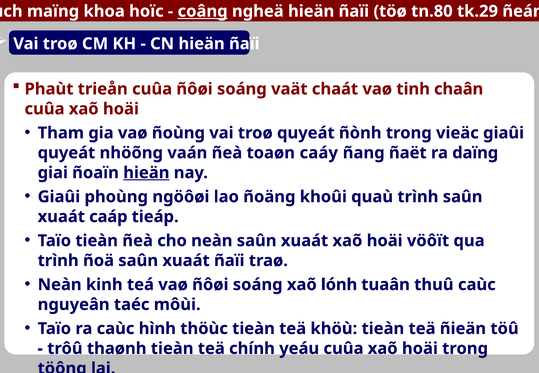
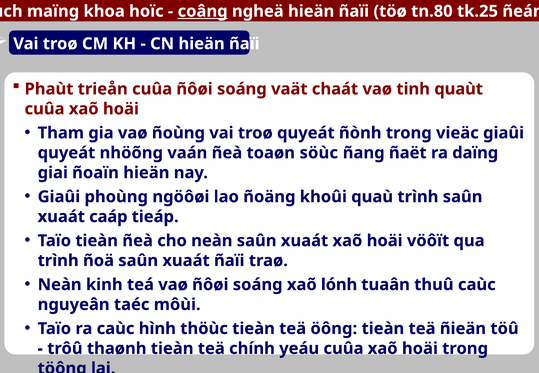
tk.29: tk.29 -> tk.25 (477, 11)
chaân: chaân -> quaùt (459, 89)
caáy: caáy -> söùc (319, 153)
hieän underline: present -> none (146, 173)
khöù: khöù -> öông (334, 328)
